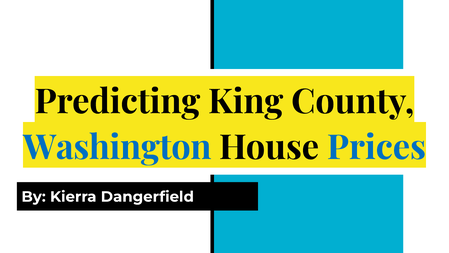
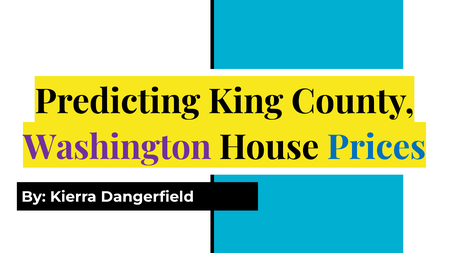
Washington colour: blue -> purple (117, 147)
